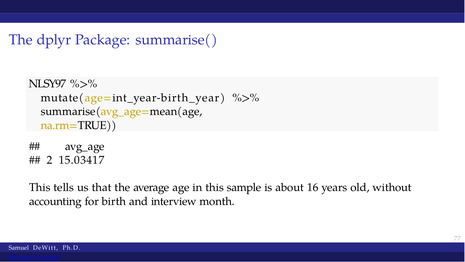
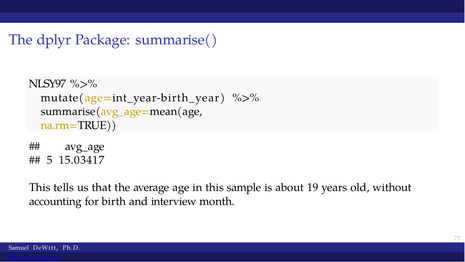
2: 2 -> 5 (50, 160)
16: 16 -> 19 (313, 187)
